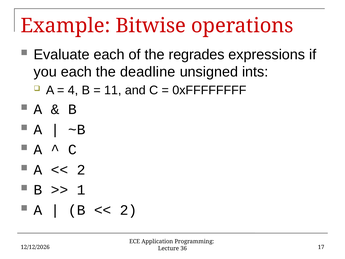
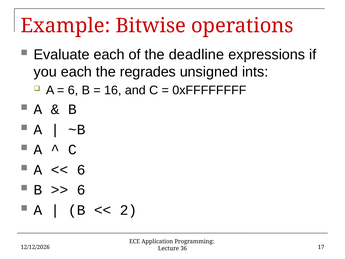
regrades: regrades -> deadline (196, 54)
deadline: deadline -> regrades (148, 72)
4: 4 -> 6 (73, 90)
11: 11 -> 16 (113, 90)
2: 2 -> 6 (81, 170)
1: 1 -> 6 (81, 190)
